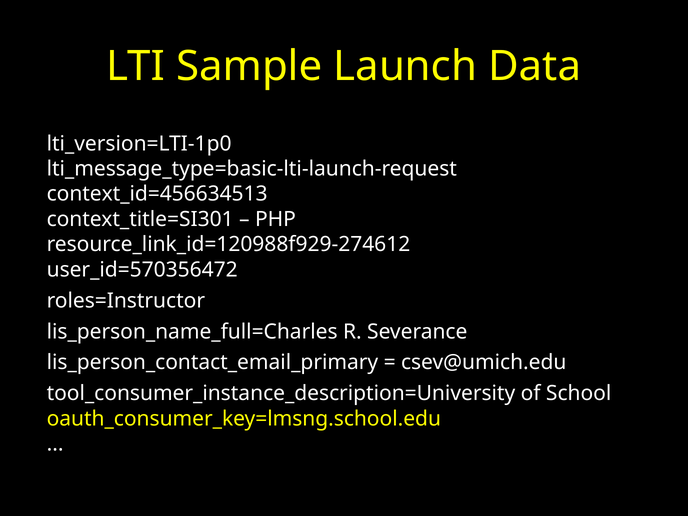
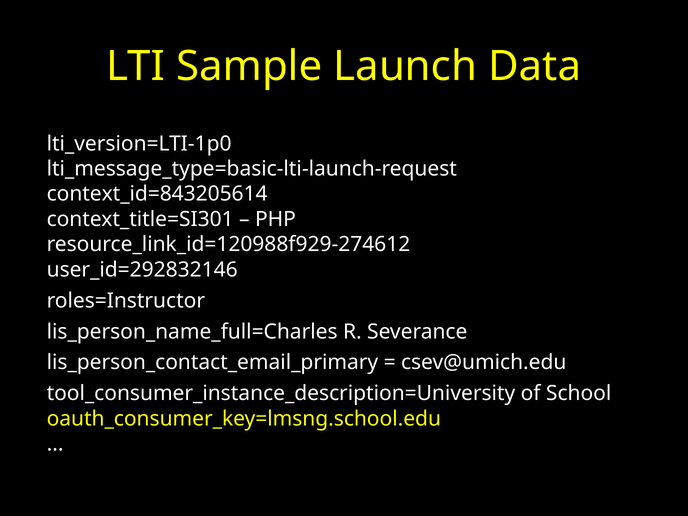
context_id=456634513: context_id=456634513 -> context_id=843205614 (157, 194)
user_id=570356472: user_id=570356472 -> user_id=292832146 (142, 270)
